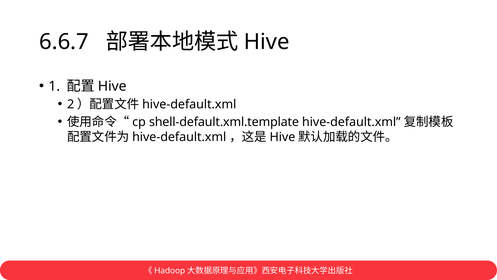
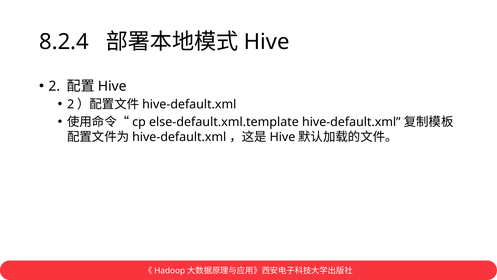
6.6.7: 6.6.7 -> 8.2.4 (64, 42)
1: 1 -> 2 (54, 86)
shell-default.xml.template: shell-default.xml.template -> else-default.xml.template (224, 122)
